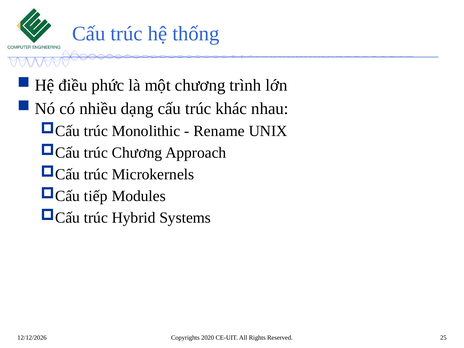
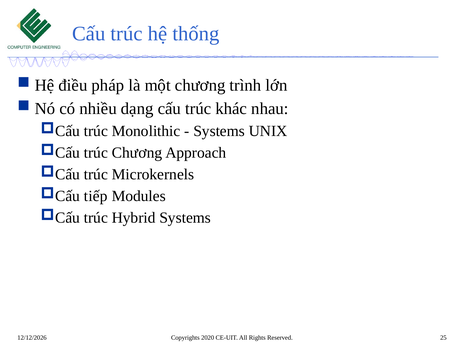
phức: phức -> pháp (108, 85)
Rename: Rename -> Systems (219, 131)
